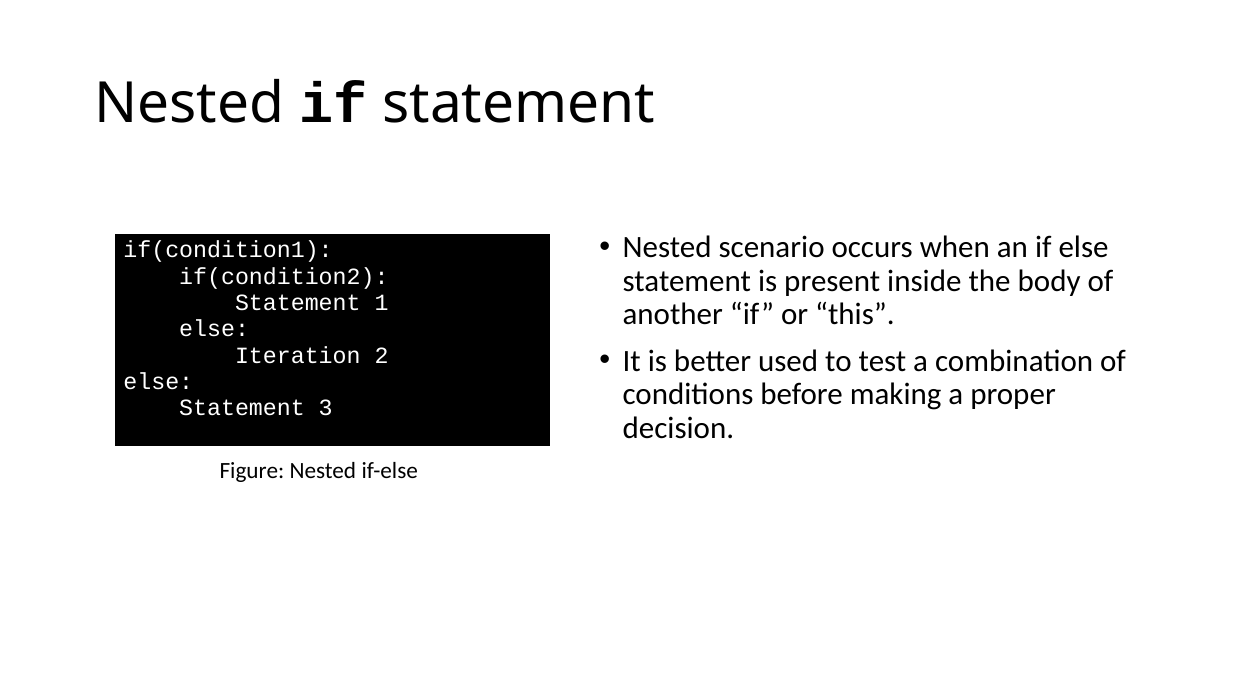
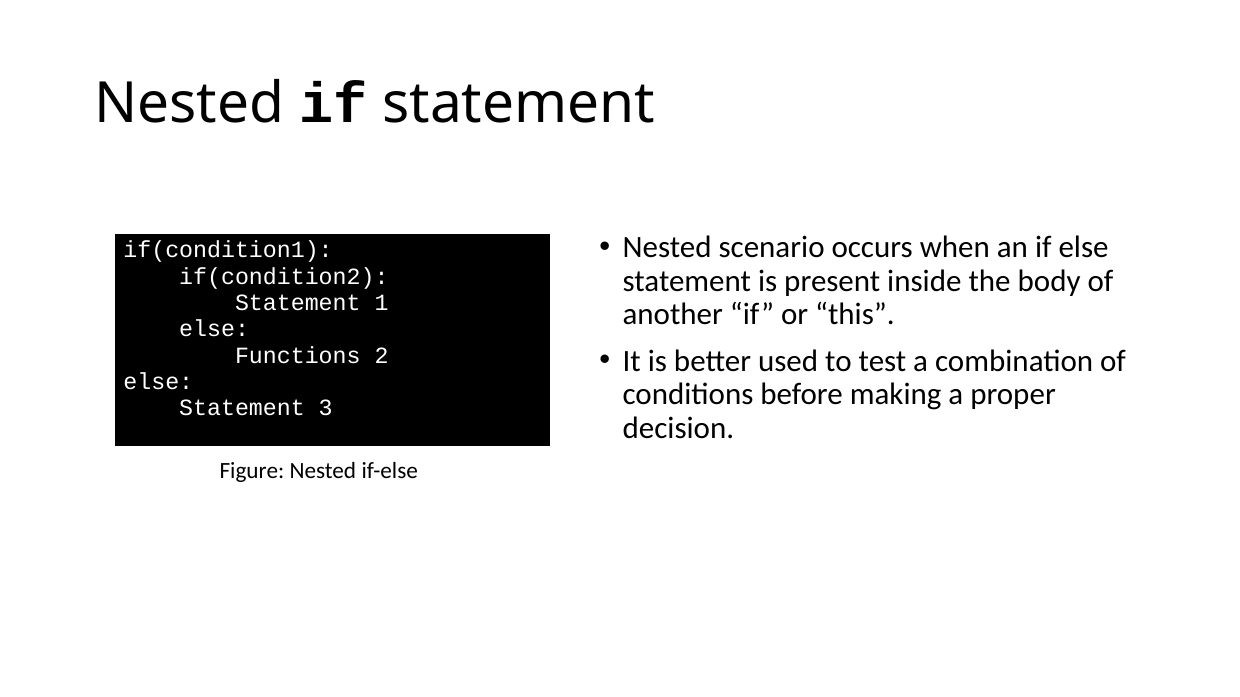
Iteration: Iteration -> Functions (298, 356)
